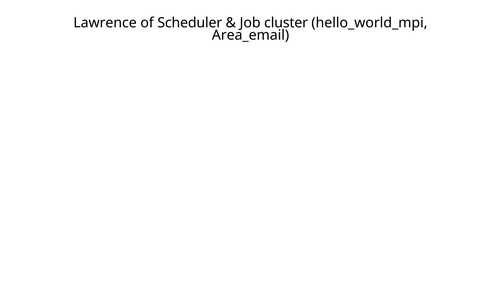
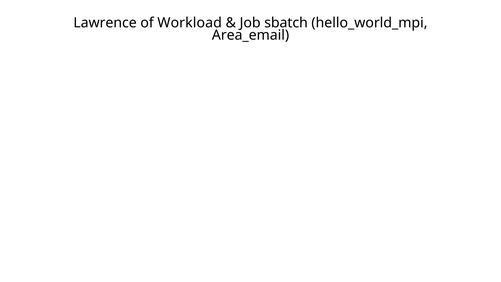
Scheduler: Scheduler -> Workload (190, 23)
cluster: cluster -> sbatch (286, 23)
